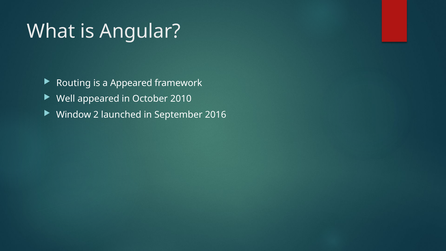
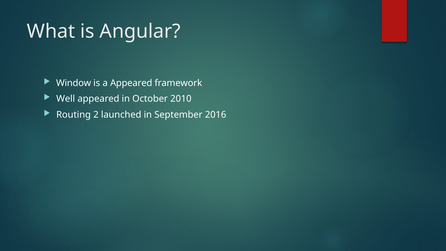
Routing: Routing -> Window (74, 83)
Window: Window -> Routing (74, 115)
